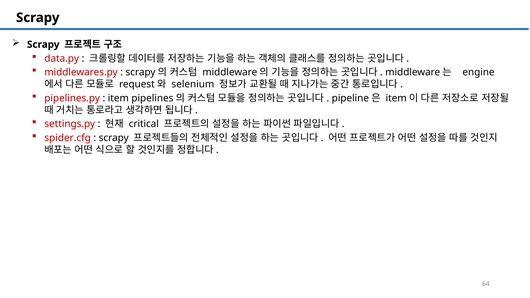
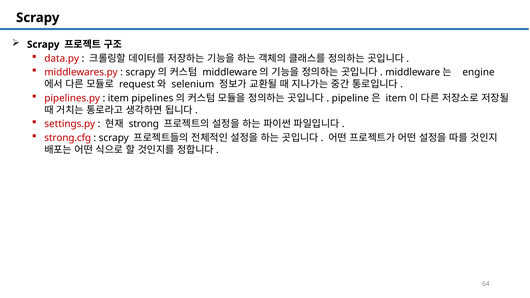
critical: critical -> strong (144, 124)
spider.cfg: spider.cfg -> strong.cfg (68, 138)
